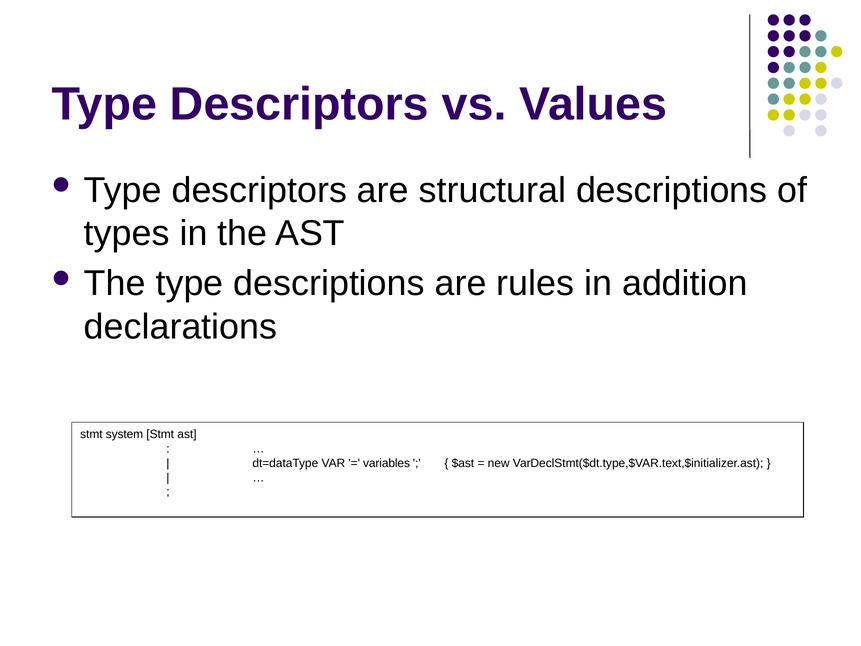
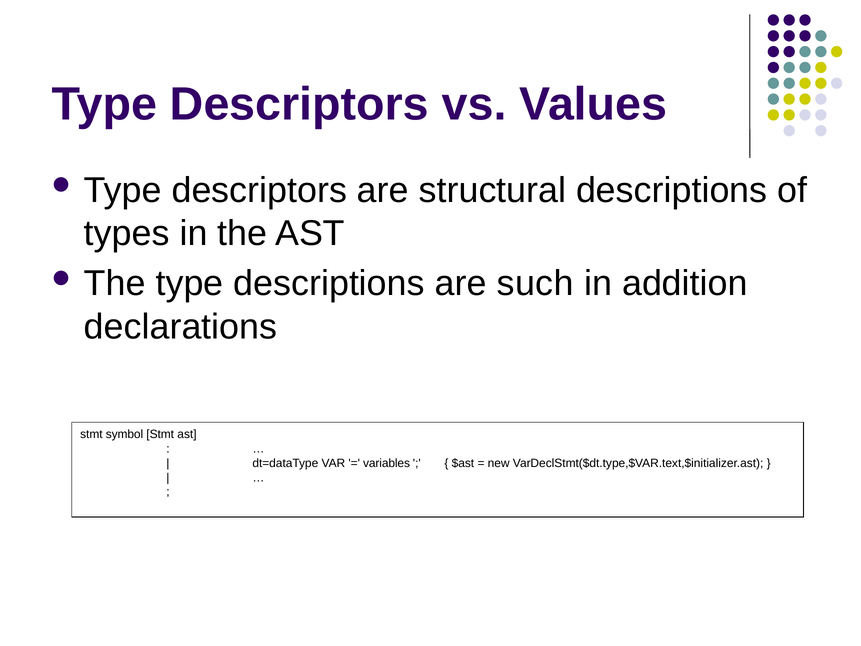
rules: rules -> such (535, 284)
system: system -> symbol (125, 434)
